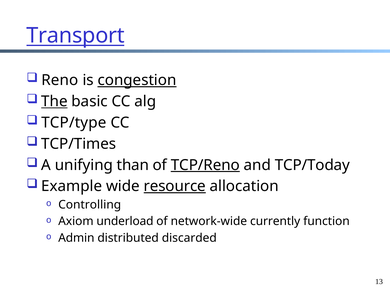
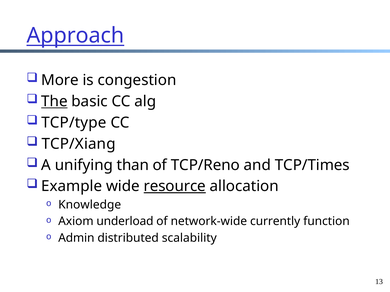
Transport: Transport -> Approach (75, 36)
Reno: Reno -> More (60, 80)
congestion underline: present -> none (137, 80)
TCP/Times: TCP/Times -> TCP/Xiang (79, 144)
TCP/Reno underline: present -> none (205, 165)
TCP/Today: TCP/Today -> TCP/Times (312, 165)
Controlling: Controlling -> Knowledge (90, 205)
discarded: discarded -> scalability (189, 238)
